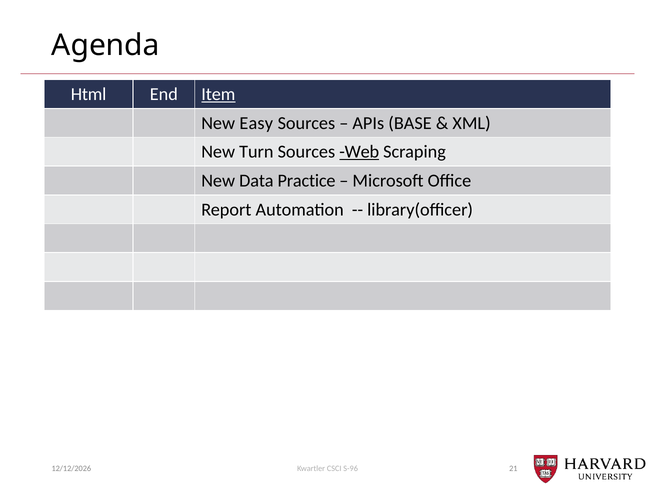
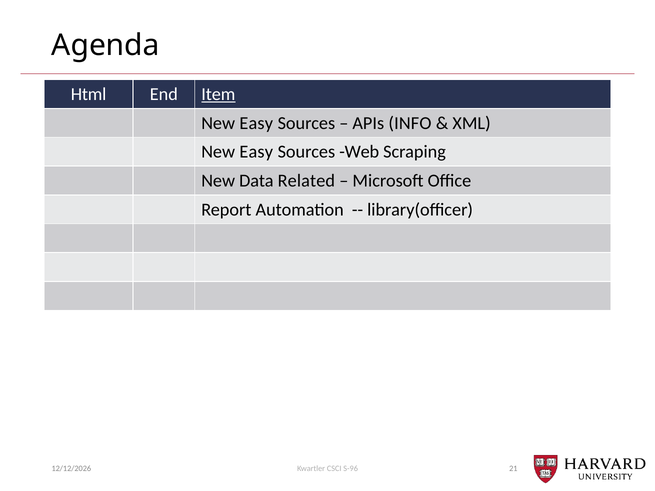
BASE: BASE -> INFO (410, 123)
Turn: Turn -> Easy (256, 152)
Web underline: present -> none (359, 152)
Practice: Practice -> Related (306, 181)
